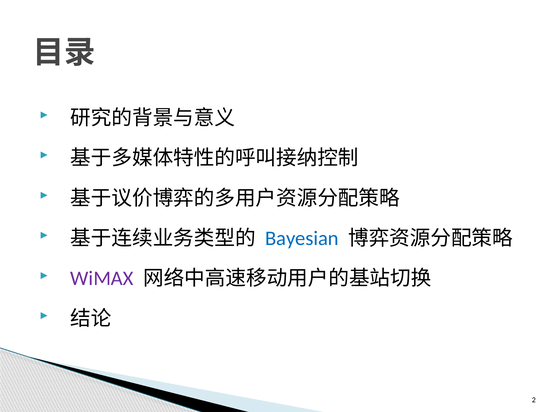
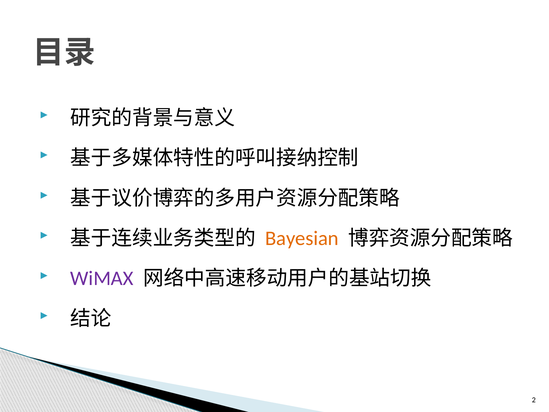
Bayesian colour: blue -> orange (302, 238)
